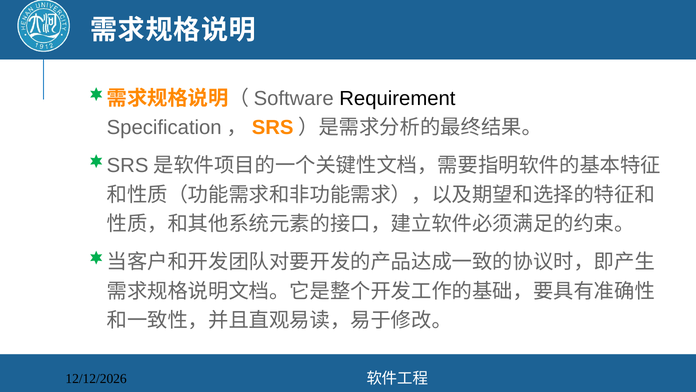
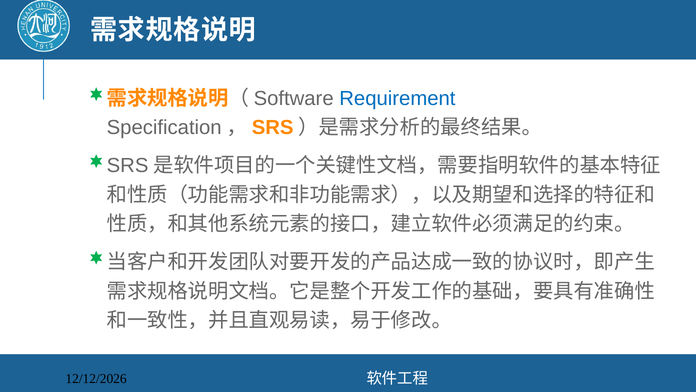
Requirement colour: black -> blue (397, 98)
